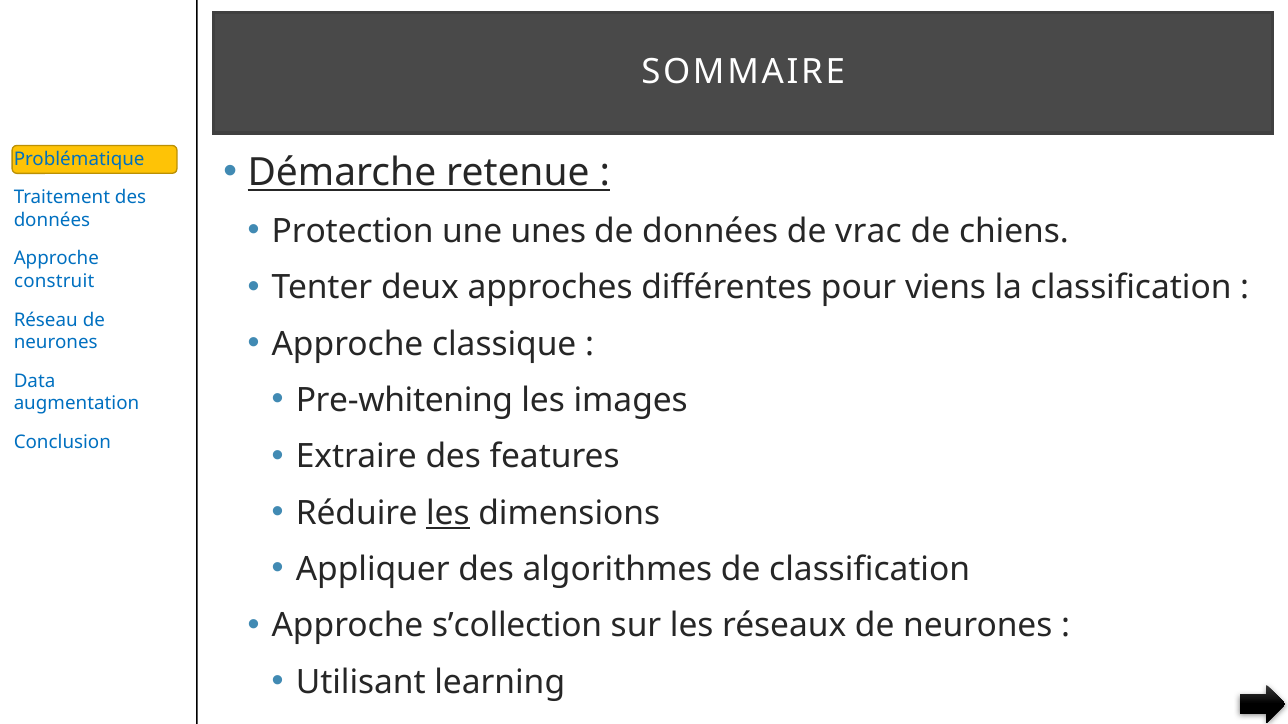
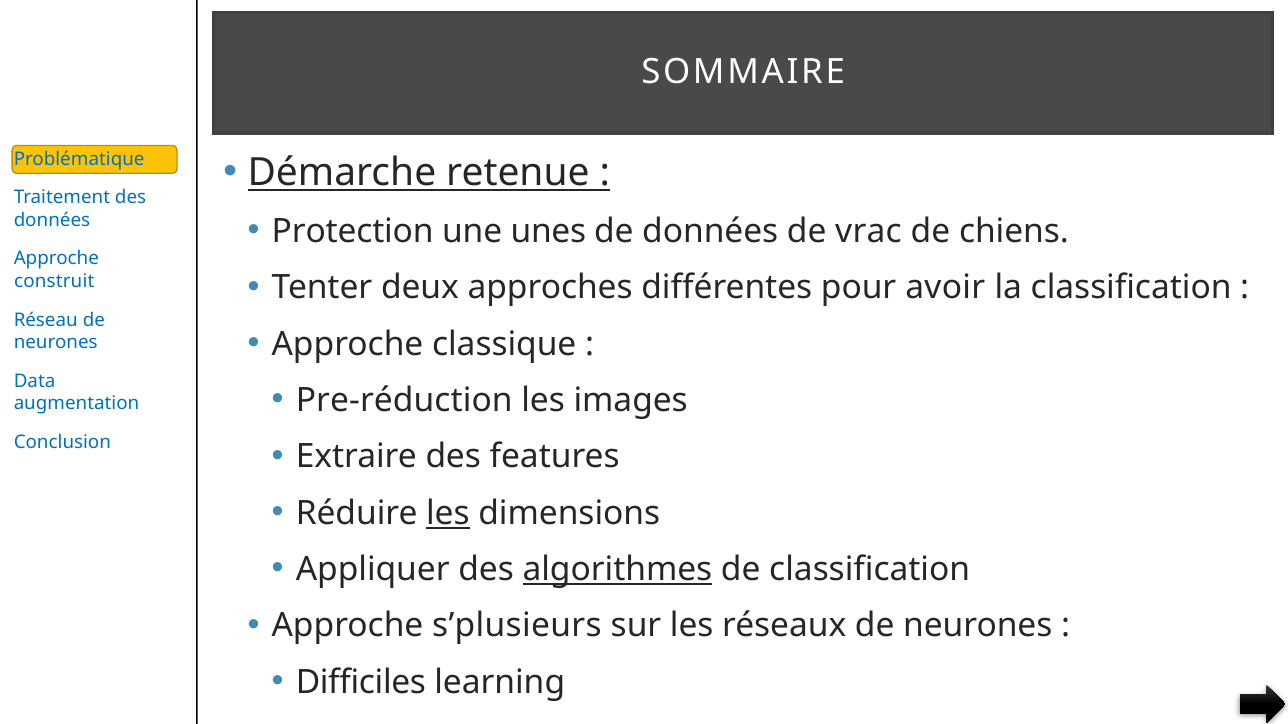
viens: viens -> avoir (945, 288)
Pre-whitening: Pre-whitening -> Pre-réduction (404, 401)
algorithmes underline: none -> present (617, 570)
s’collection: s’collection -> s’plusieurs (517, 626)
Utilisant: Utilisant -> Difficiles (361, 683)
